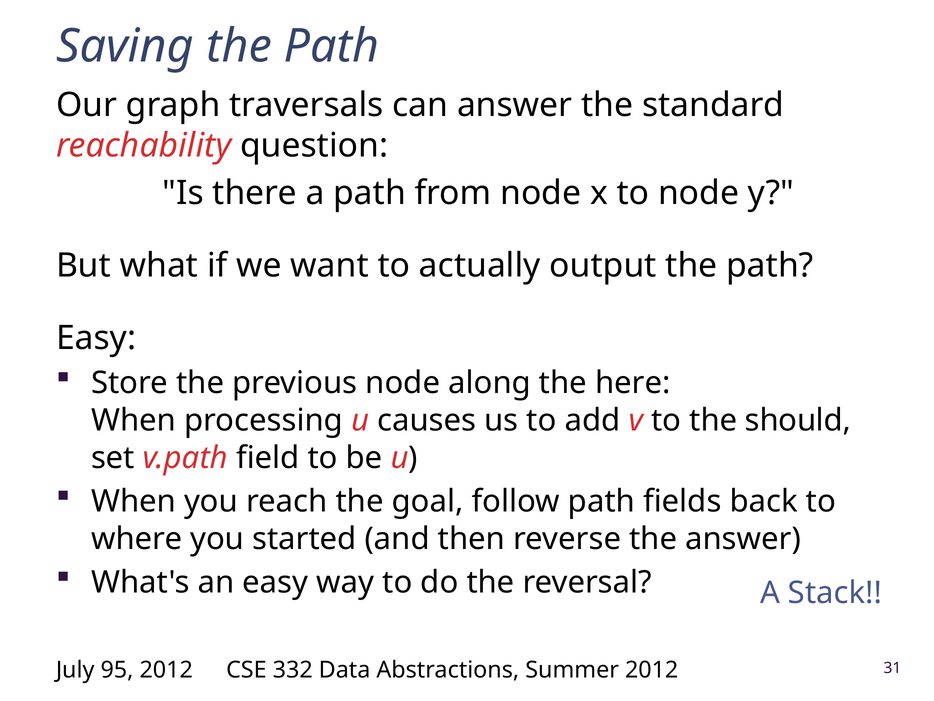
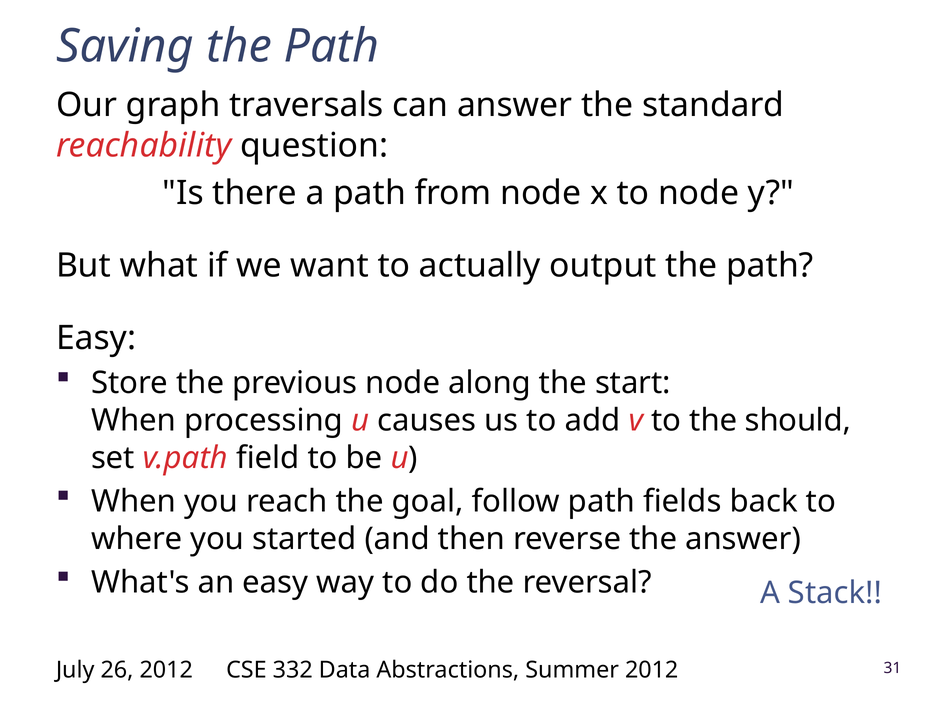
here: here -> start (633, 383)
95: 95 -> 26 (117, 670)
